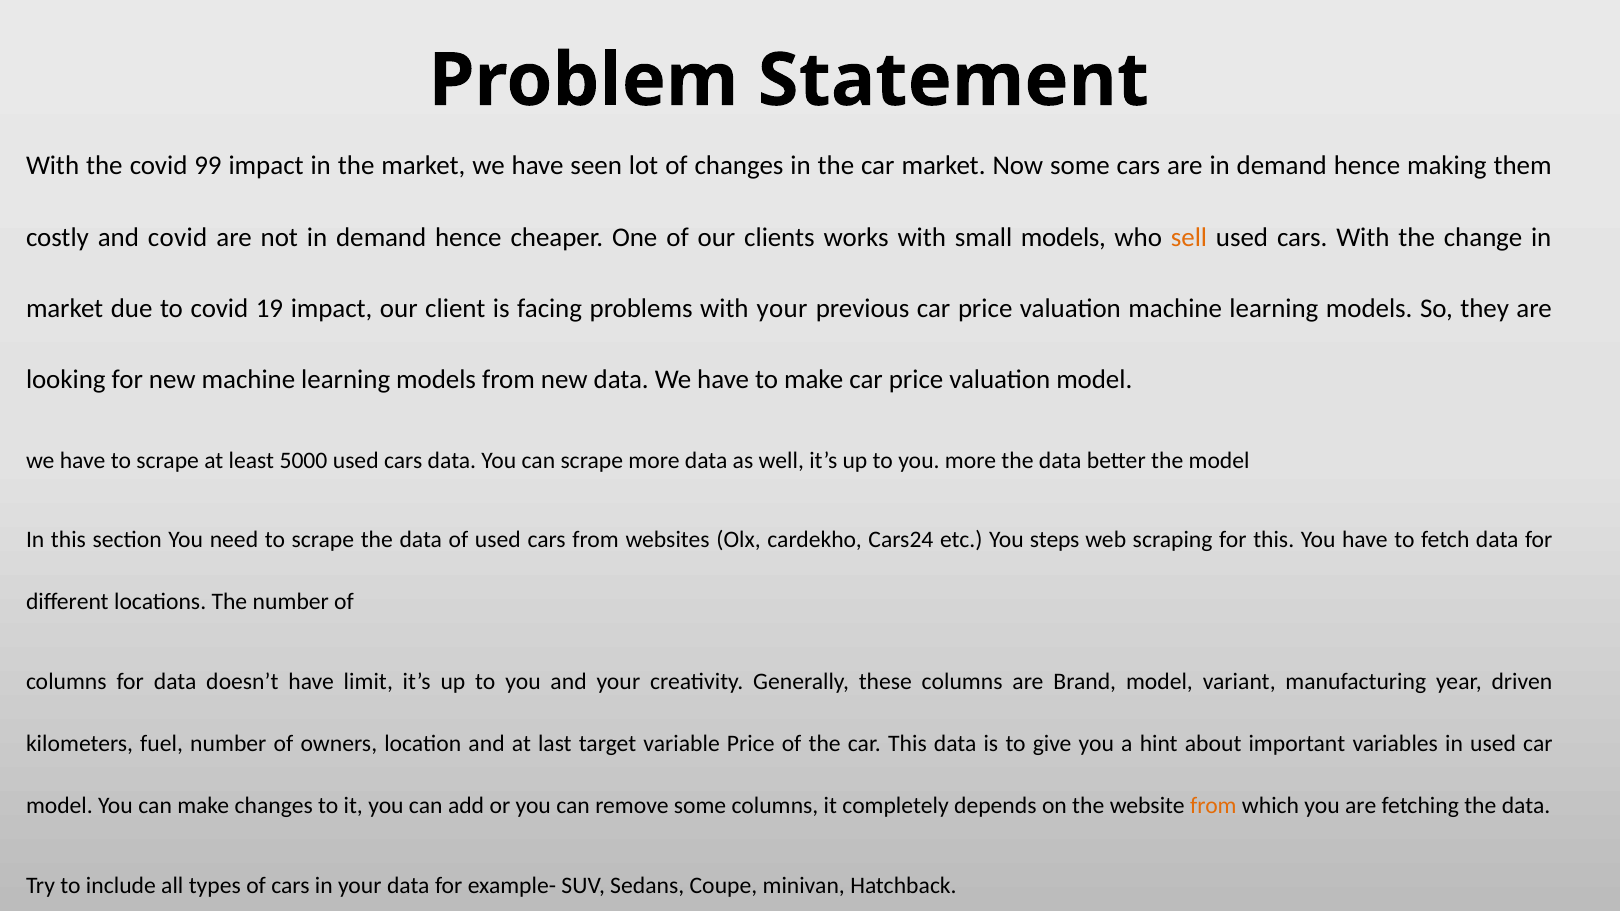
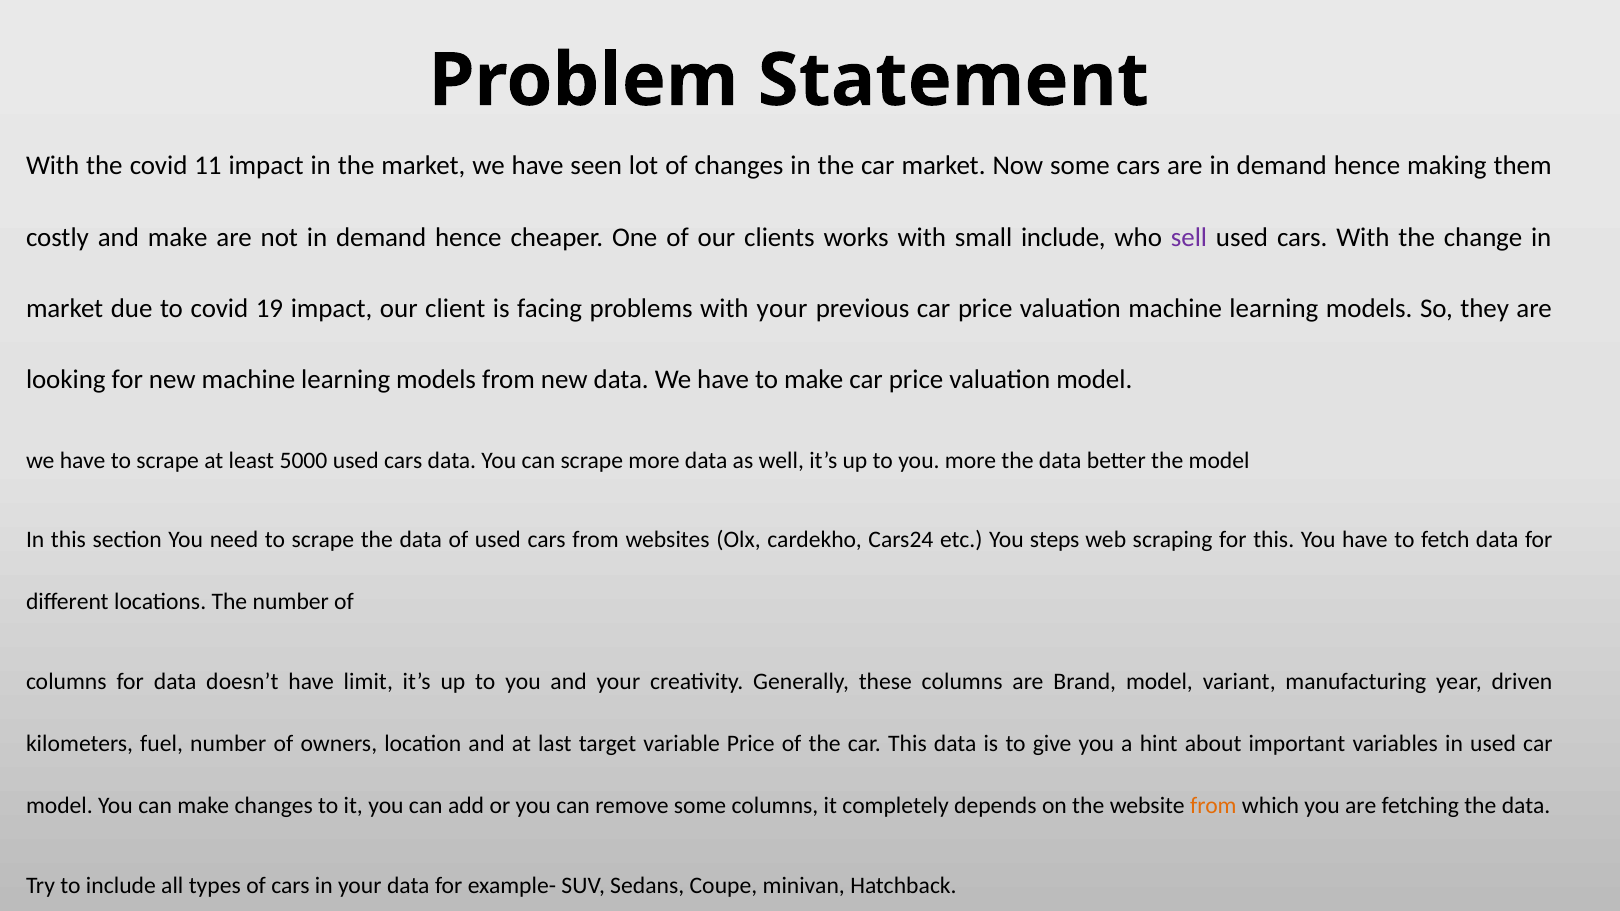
99: 99 -> 11 (208, 166)
and covid: covid -> make (178, 237)
small models: models -> include (1063, 237)
sell colour: orange -> purple (1189, 237)
